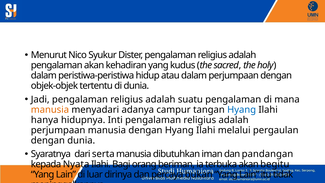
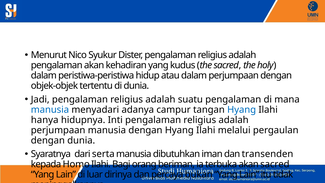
manusia colour: orange -> blue (50, 110)
pandangan: pandangan -> transenden (267, 154)
Nyata: Nyata -> Homo (76, 164)
akan begitu: begitu -> sacred (275, 164)
